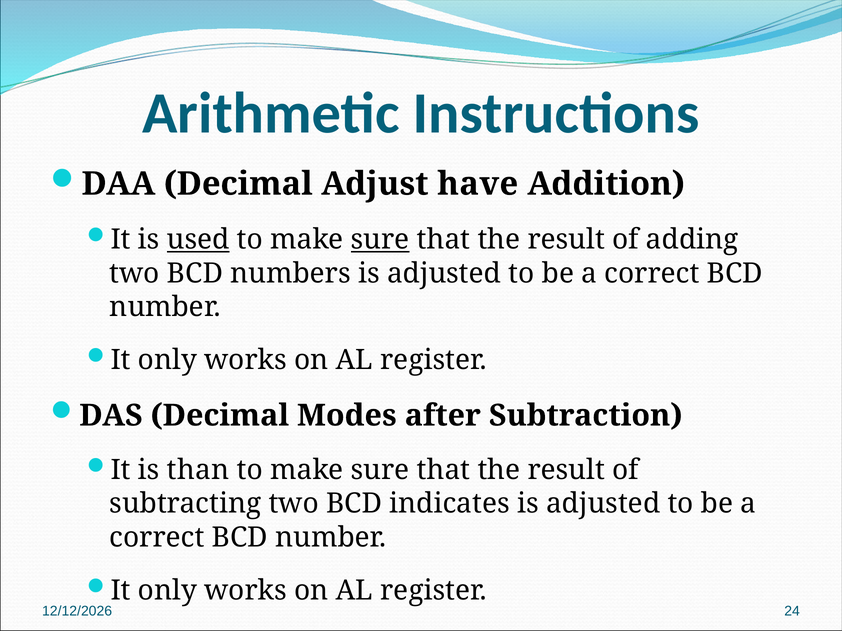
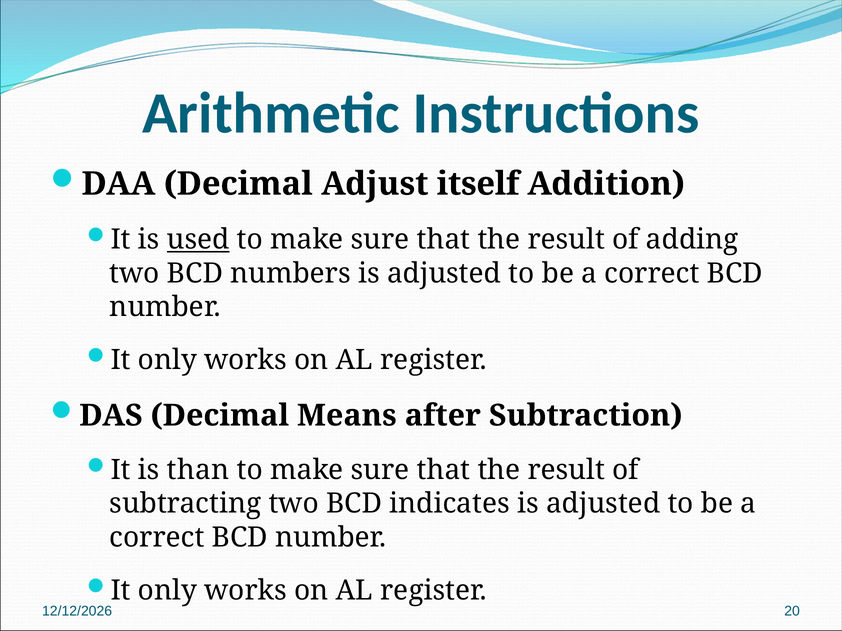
have: have -> itself (478, 184)
sure underline: present -> none (380, 240)
Modes: Modes -> Means (347, 416)
24: 24 -> 20 (792, 611)
